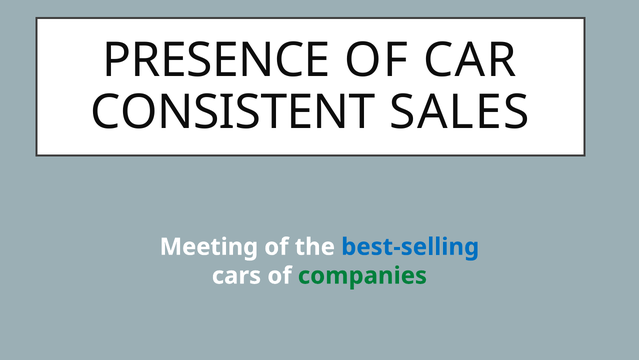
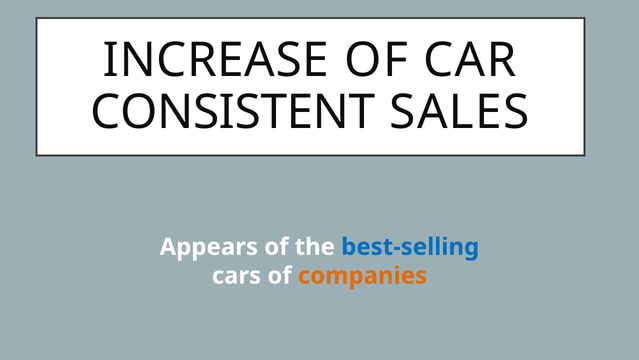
PRESENCE: PRESENCE -> INCREASE (216, 60)
Meeting: Meeting -> Appears (209, 247)
companies colour: green -> orange (362, 275)
